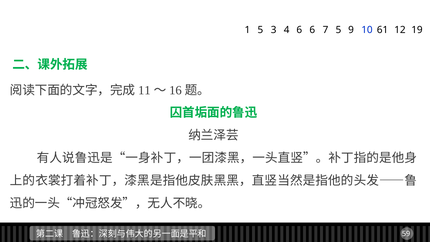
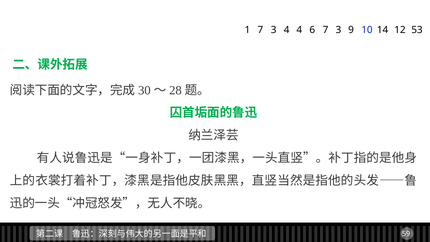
1 5: 5 -> 7 (260, 30)
4 6: 6 -> 4 (299, 30)
6 7 5: 5 -> 3 (338, 30)
61: 61 -> 14 (383, 30)
19: 19 -> 53 (417, 30)
11: 11 -> 30 (144, 90)
16: 16 -> 28 (175, 90)
